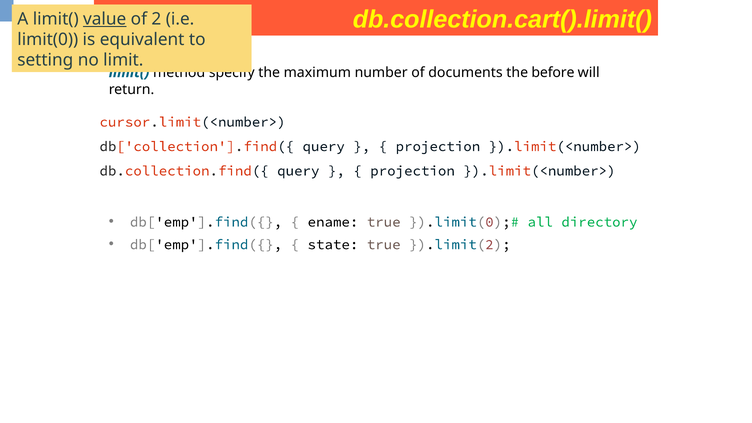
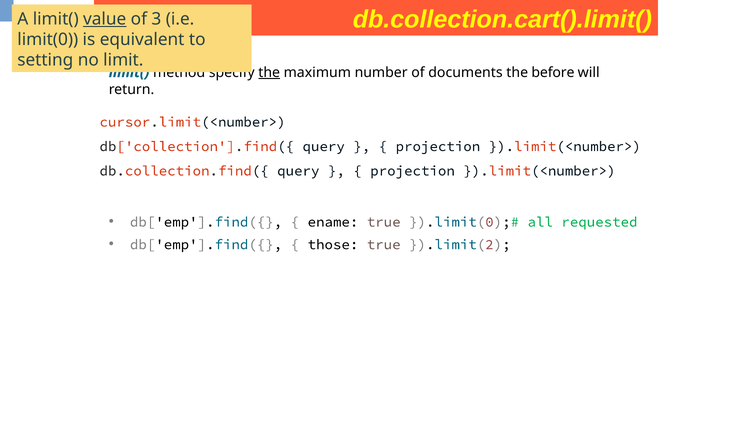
2: 2 -> 3 (156, 19)
the underline: none -> present (269, 73)
directory: directory -> requested (599, 222)
state: state -> those (333, 245)
